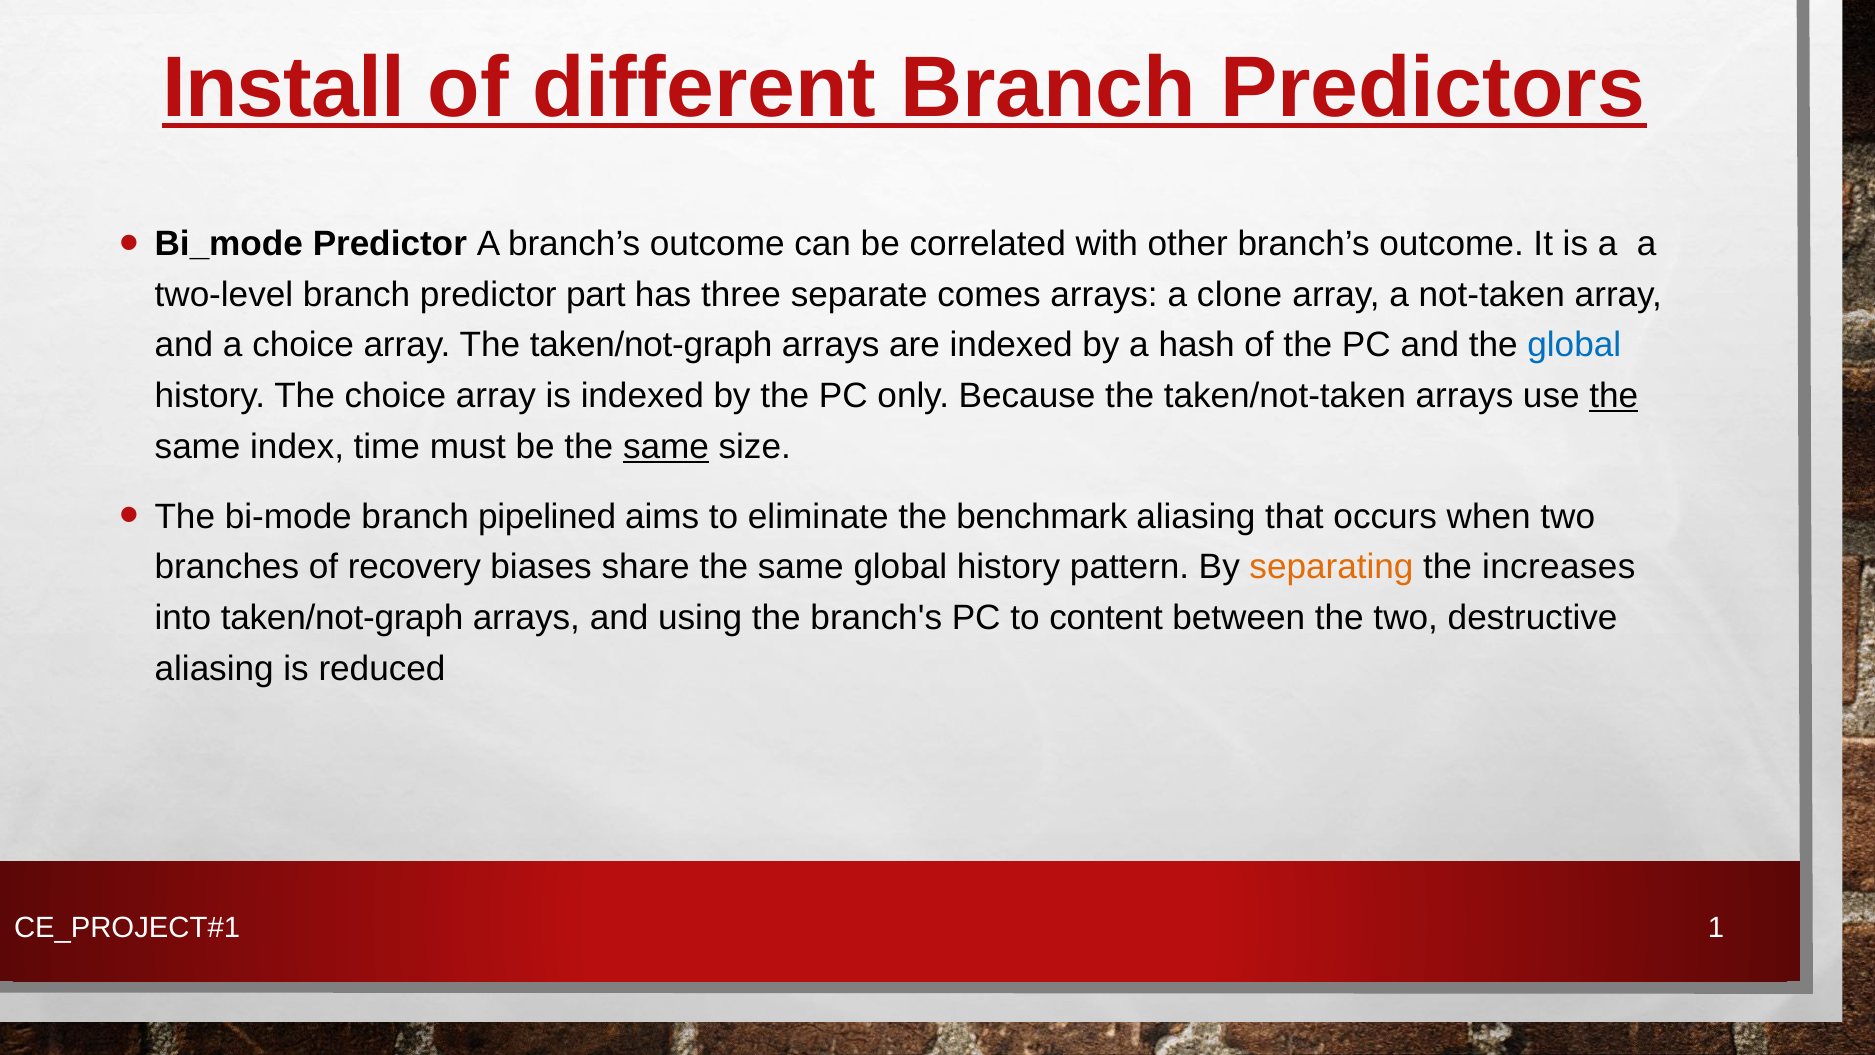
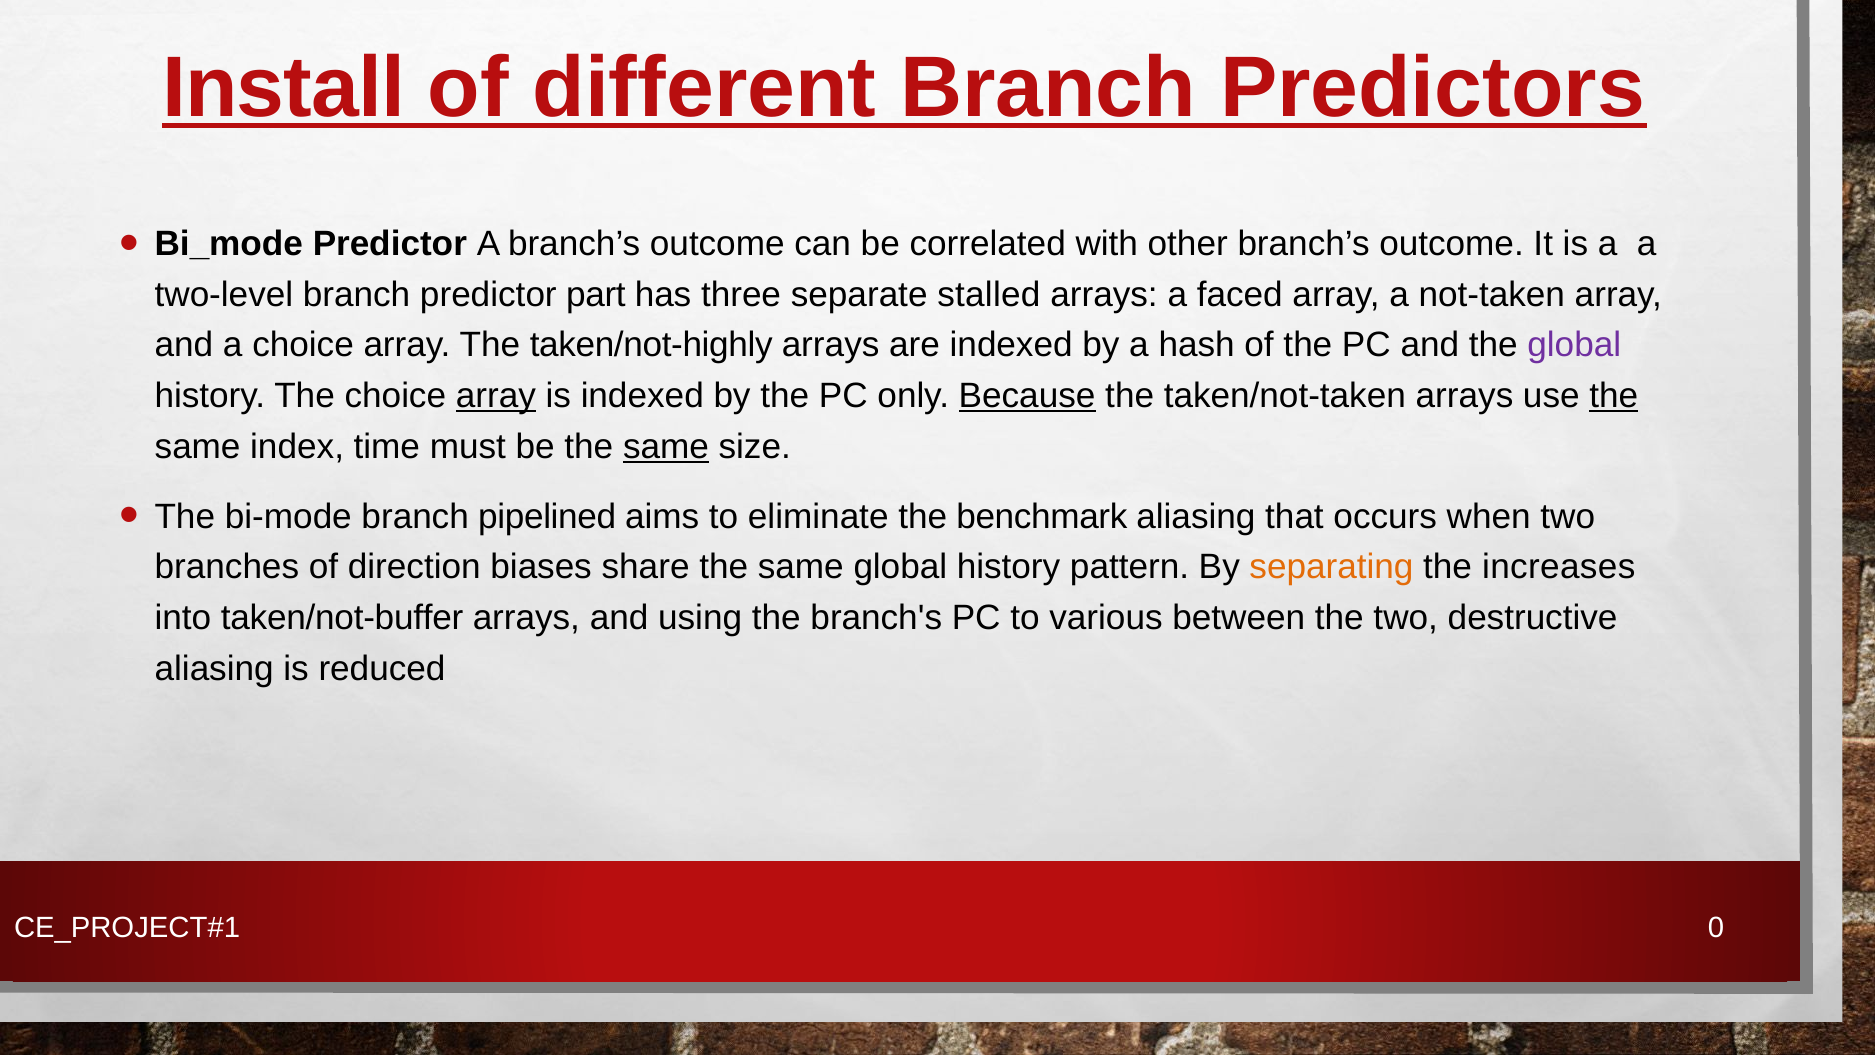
comes: comes -> stalled (989, 295)
clone: clone -> faced (1240, 295)
The taken/not-graph: taken/not-graph -> taken/not-highly (651, 345)
global colour: blue -> purple (1574, 345)
array underline: none -> present (496, 396)
Because underline: none -> present (1027, 396)
recovery: recovery -> direction (414, 567)
into taken/not-graph: taken/not-graph -> taken/not-buffer (342, 618)
content: content -> various (1106, 618)
1: 1 -> 0 (1716, 928)
